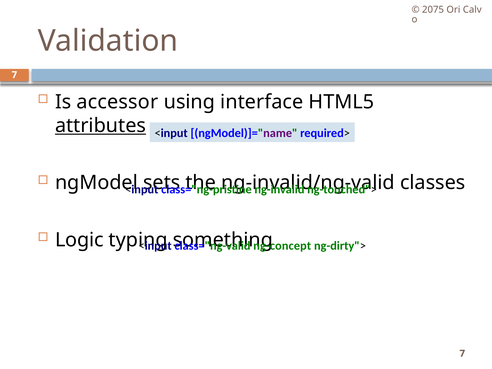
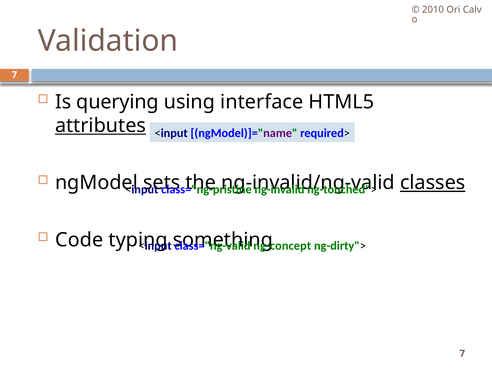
2075: 2075 -> 2010 (433, 10)
accessor: accessor -> querying (118, 102)
classes underline: none -> present (433, 183)
Logic: Logic -> Code (79, 240)
